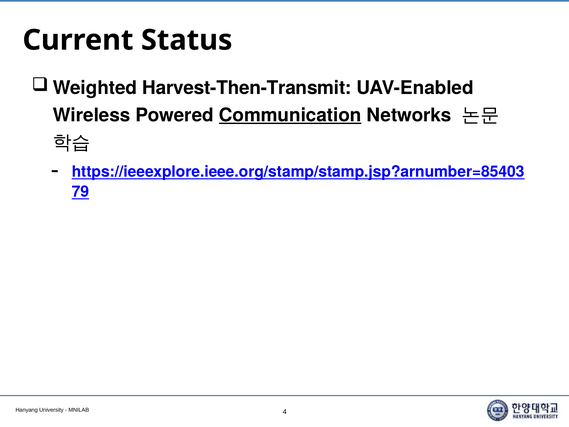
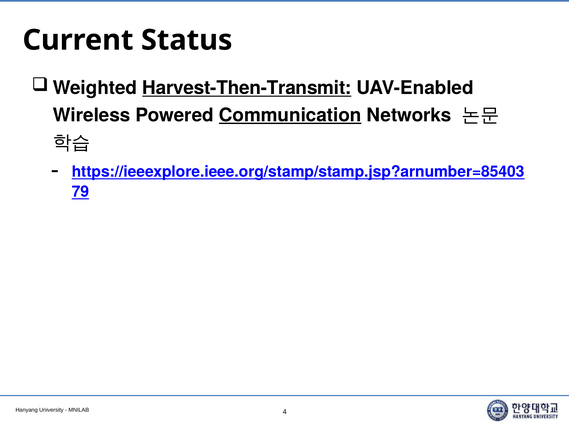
Harvest-Then-Transmit underline: none -> present (247, 88)
